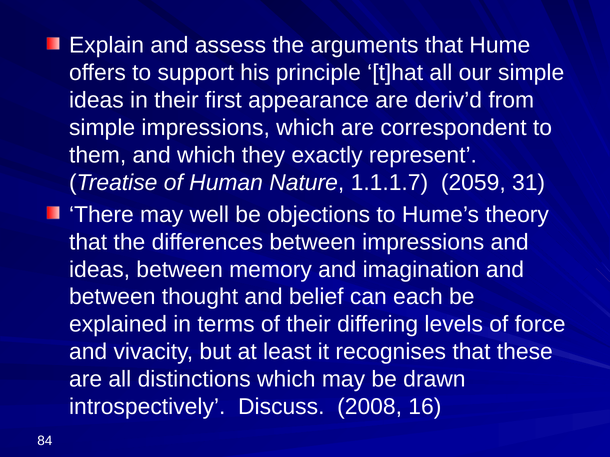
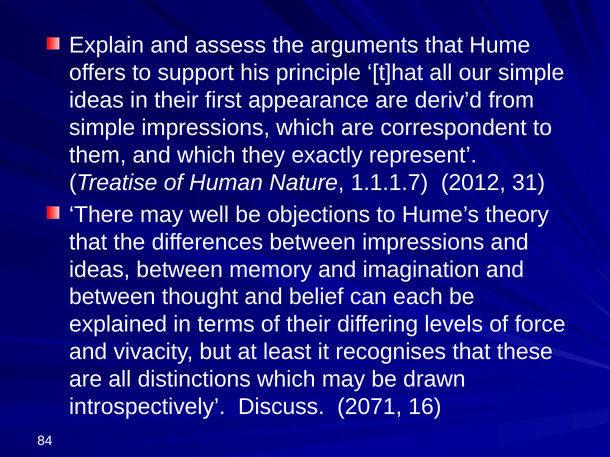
2059: 2059 -> 2012 (473, 183)
2008: 2008 -> 2071 (370, 407)
